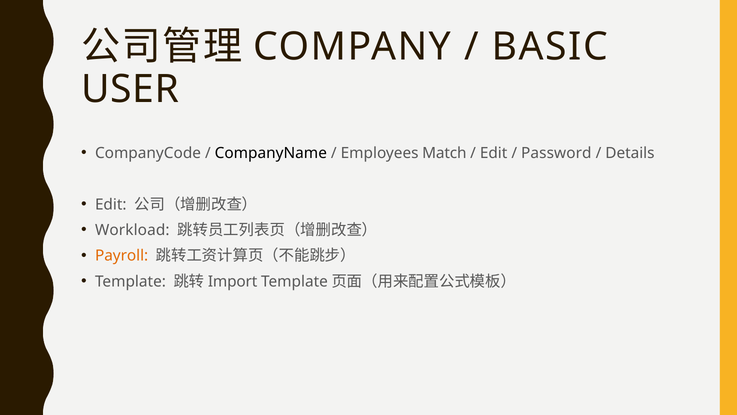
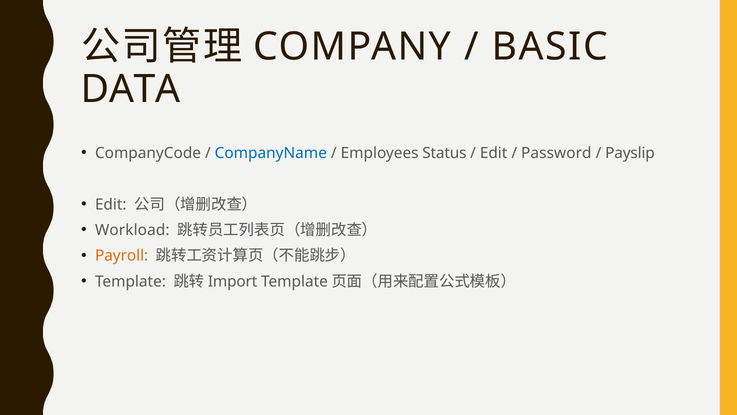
USER: USER -> DATA (131, 89)
CompanyName colour: black -> blue (271, 153)
Match: Match -> Status (444, 153)
Details: Details -> Payslip (630, 153)
